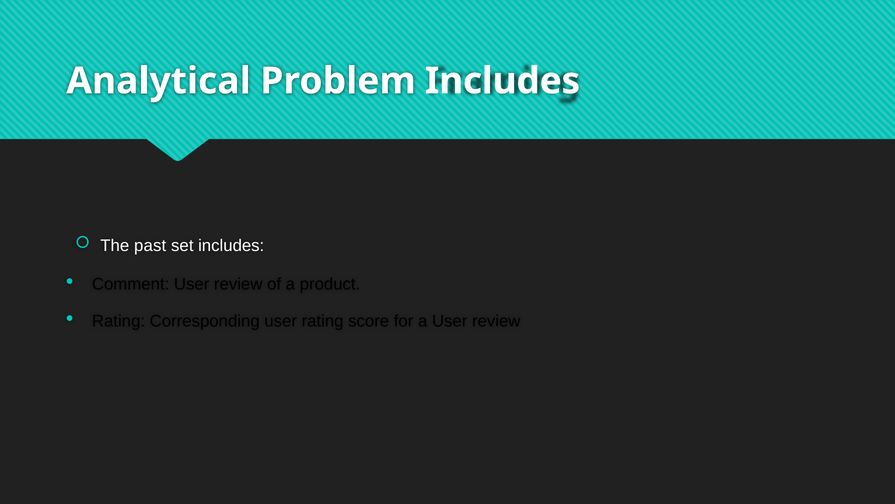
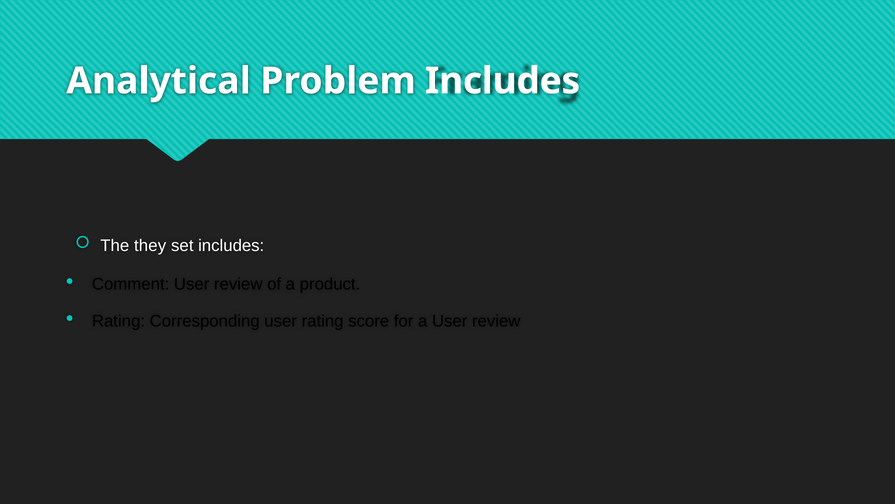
past: past -> they (150, 245)
